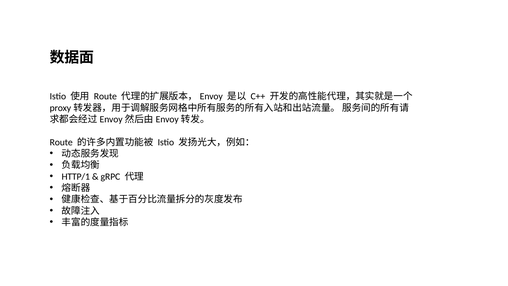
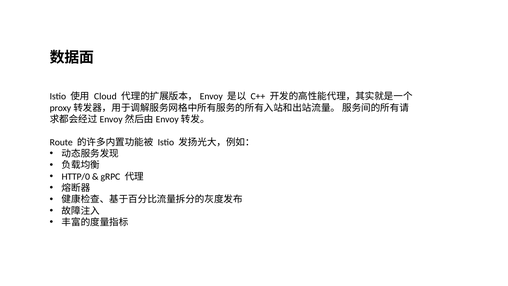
Route: Route -> Cloud (105, 96)
HTTP/1: HTTP/1 -> HTTP/0 (76, 176)
